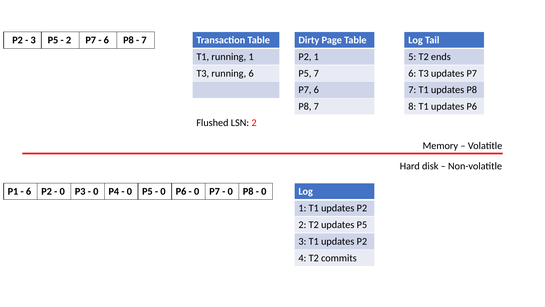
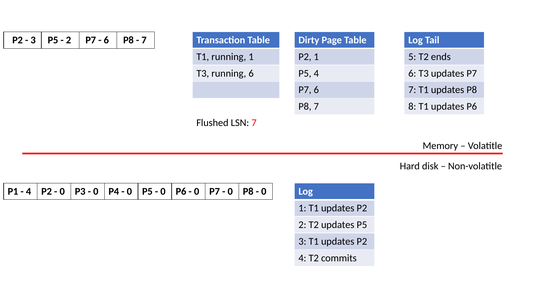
P5 7: 7 -> 4 (316, 73)
LSN 2: 2 -> 7 (254, 123)
6: 6 -> 4 (29, 191)
